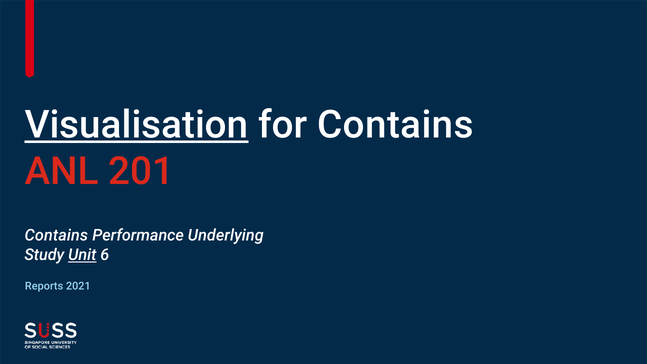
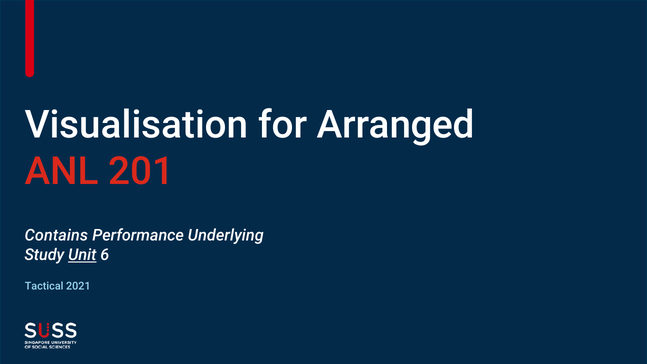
Visualisation underline: present -> none (137, 125)
for Contains: Contains -> Arranged (396, 125)
Reports: Reports -> Tactical (44, 286)
